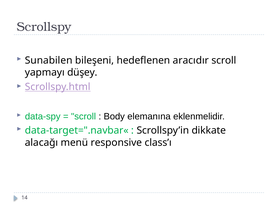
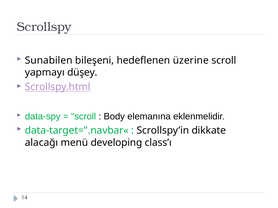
aracıdır: aracıdır -> üzerine (191, 60)
responsive: responsive -> developing (116, 143)
